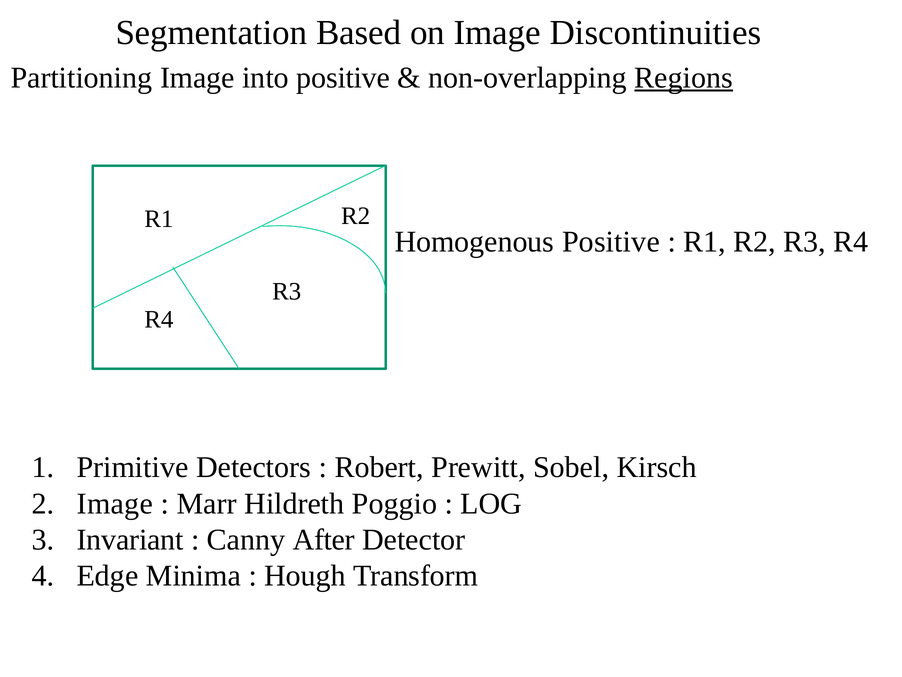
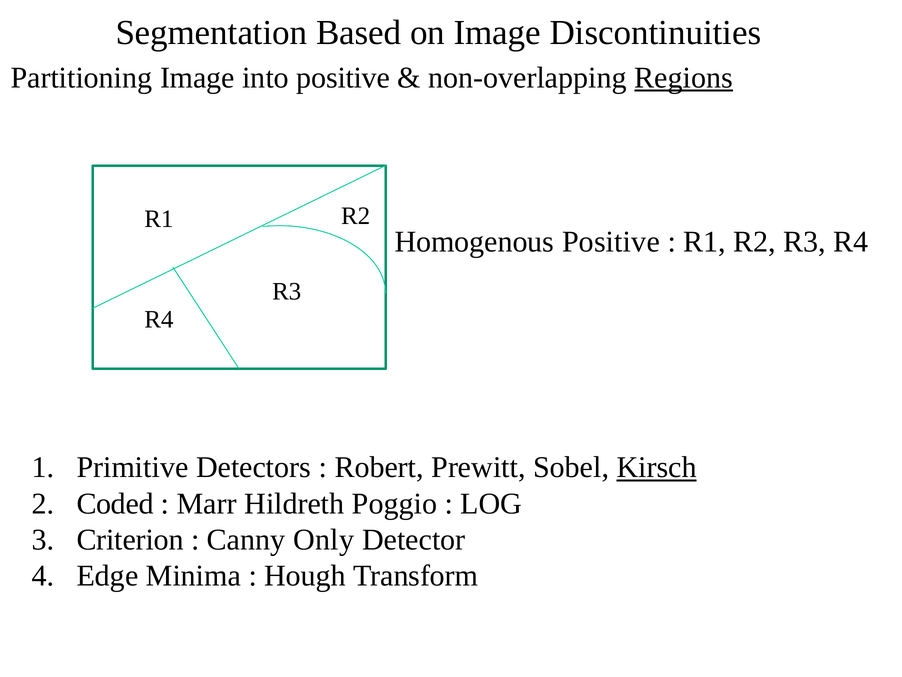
Kirsch underline: none -> present (657, 467)
Image: Image -> Coded (115, 503)
Invariant: Invariant -> Criterion (130, 539)
After: After -> Only (324, 539)
